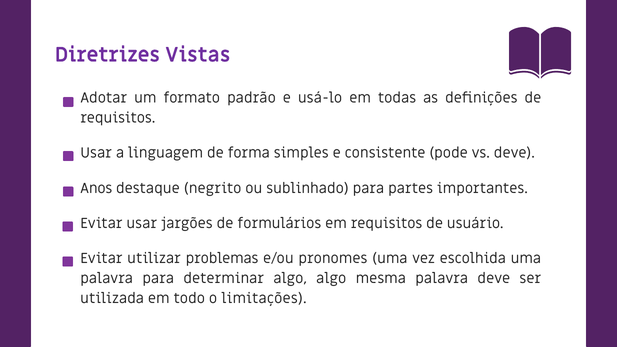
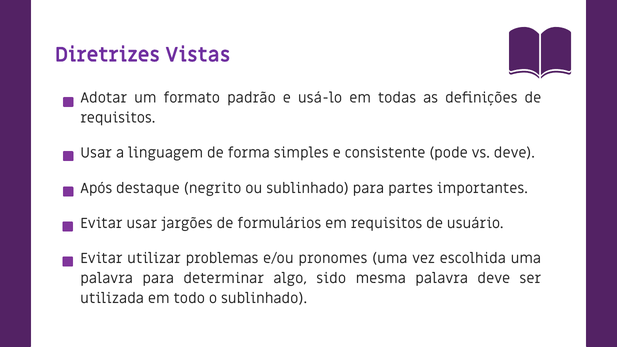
Anos: Anos -> Após (96, 188)
algo algo: algo -> sido (331, 279)
o limitações: limitações -> sublinhado (264, 299)
